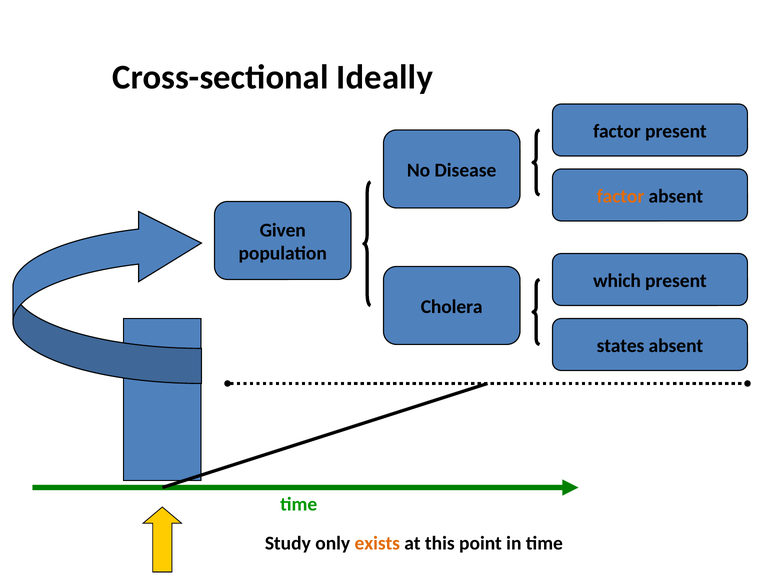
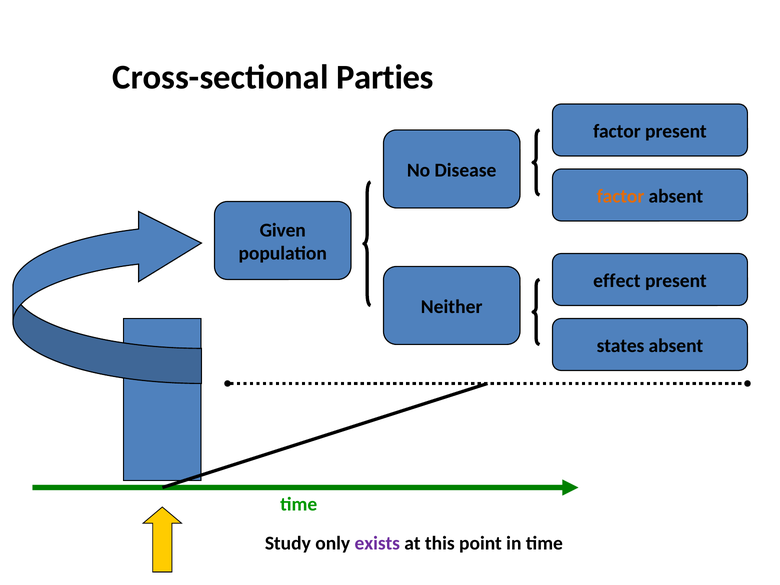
Ideally: Ideally -> Parties (385, 77)
which: which -> effect (617, 281)
Cholera: Cholera -> Neither (452, 307)
exists colour: orange -> purple (377, 543)
